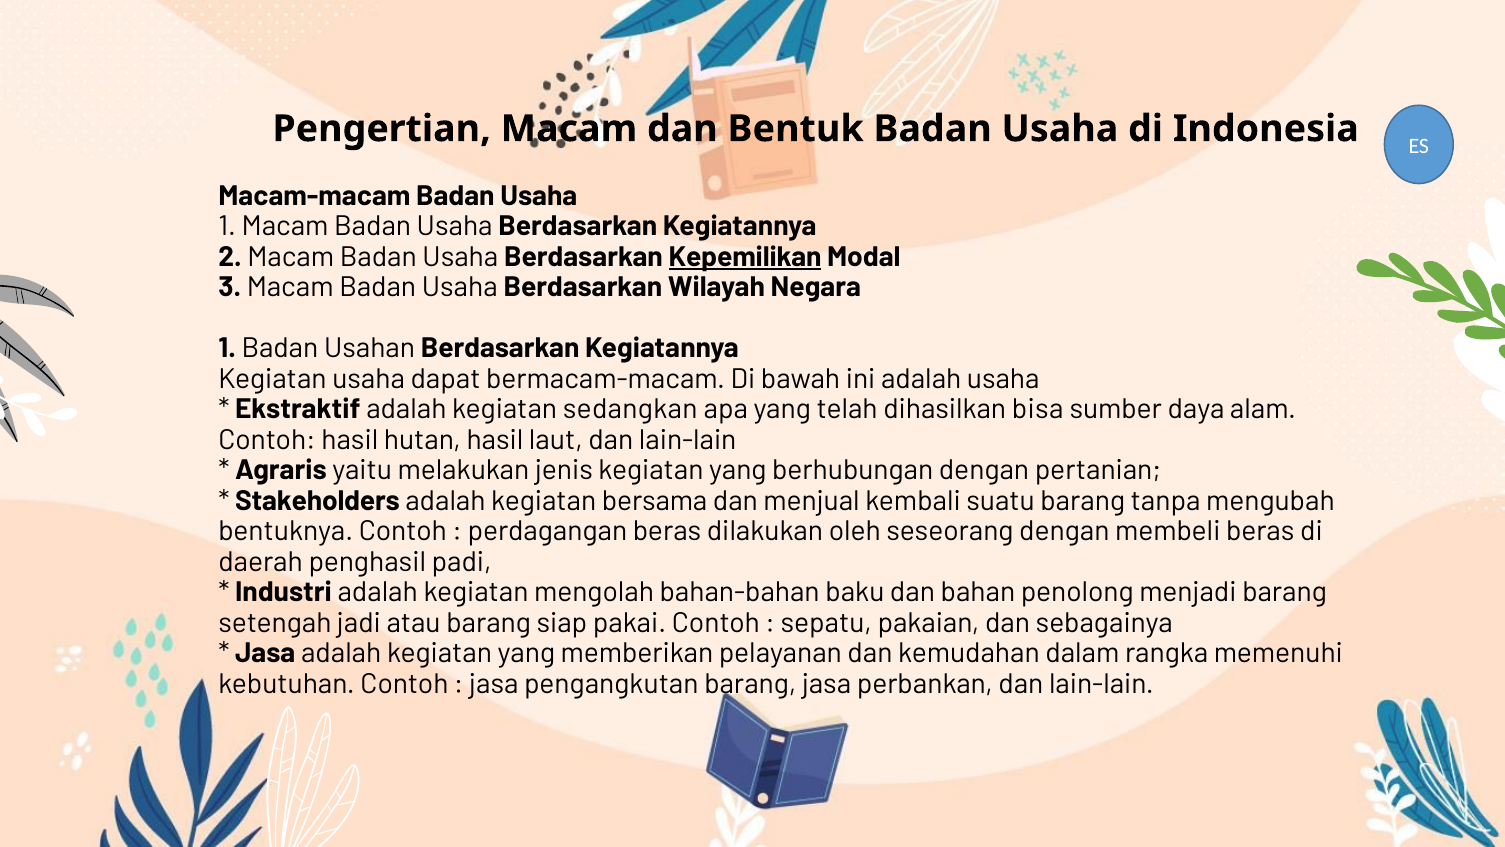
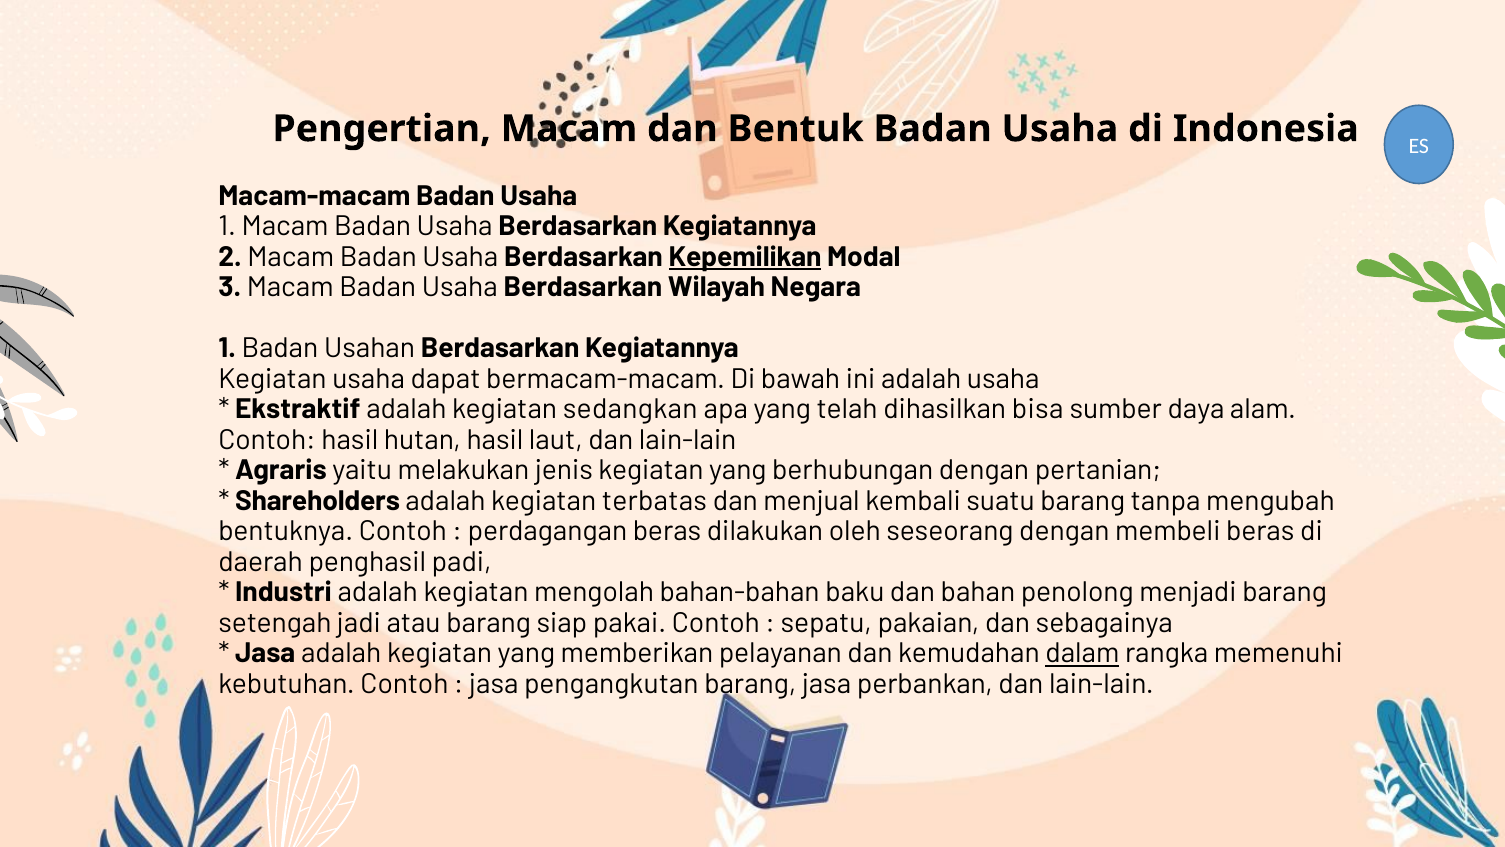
Stakeholders: Stakeholders -> Shareholders (318, 501)
bersama: bersama -> terbatas (654, 501)
dalam underline: none -> present (1082, 653)
